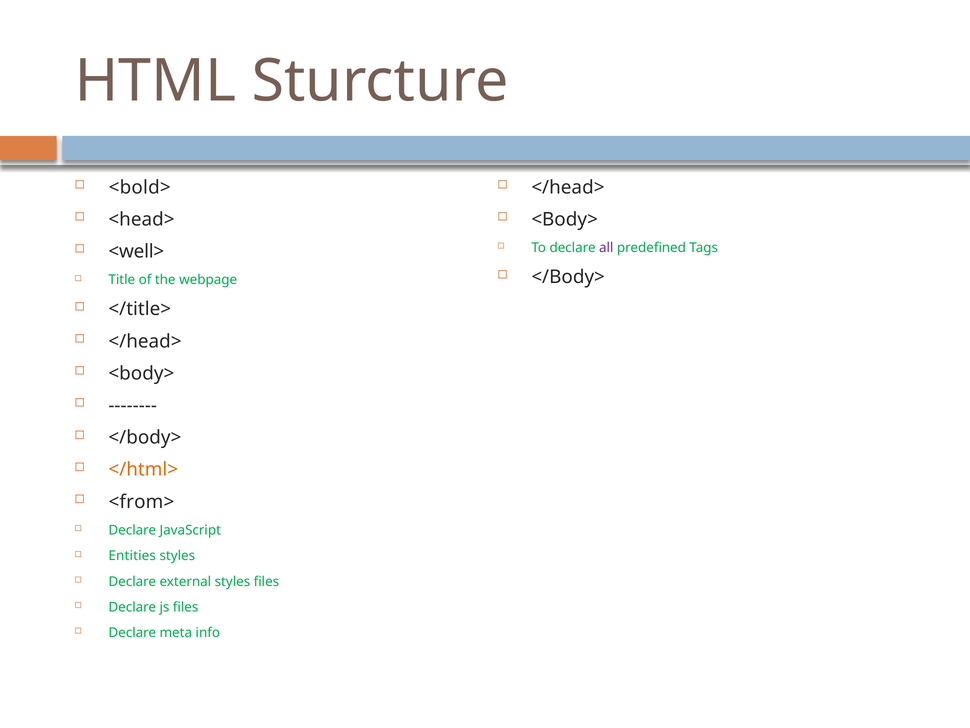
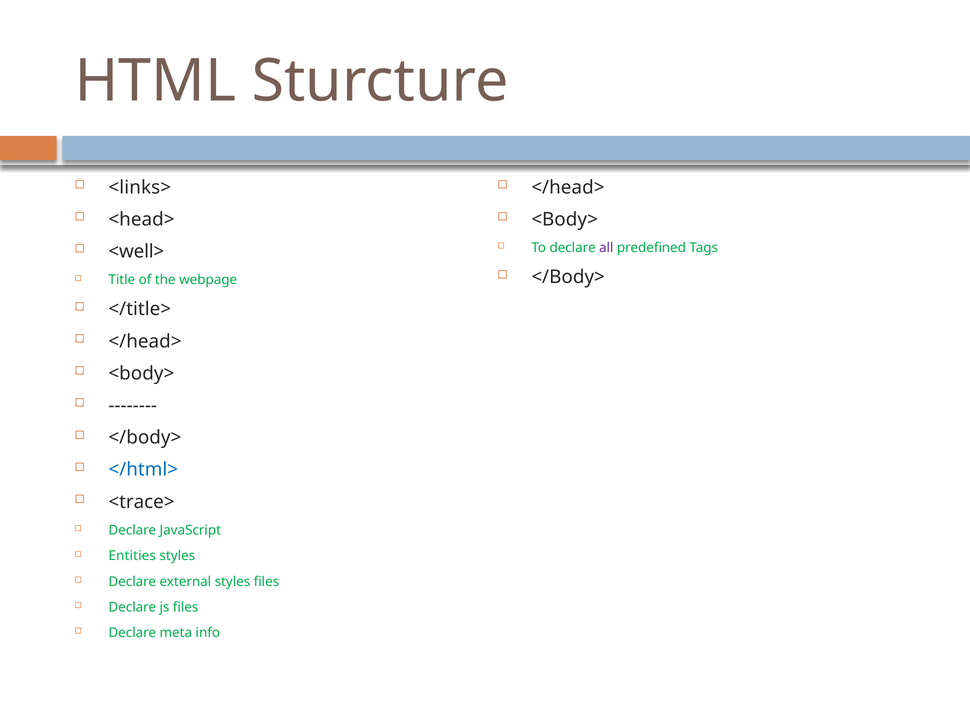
<bold>: <bold> -> <links> (140, 187)
</html> colour: orange -> blue (143, 469)
<from>: <from> -> <trace> (142, 501)
